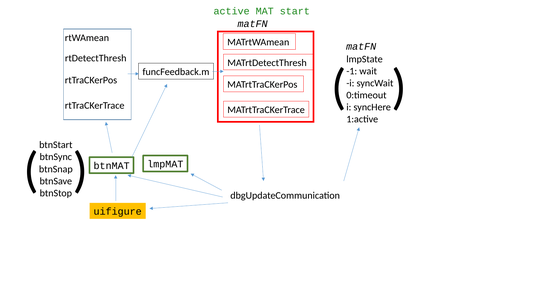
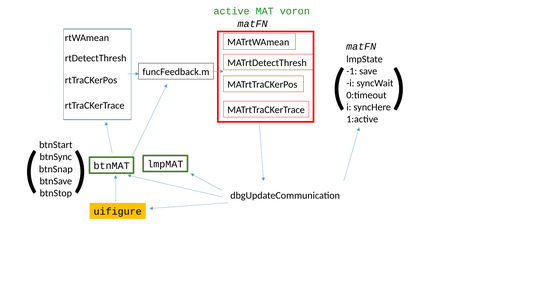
start: start -> voron (295, 11)
wait: wait -> save (368, 71)
